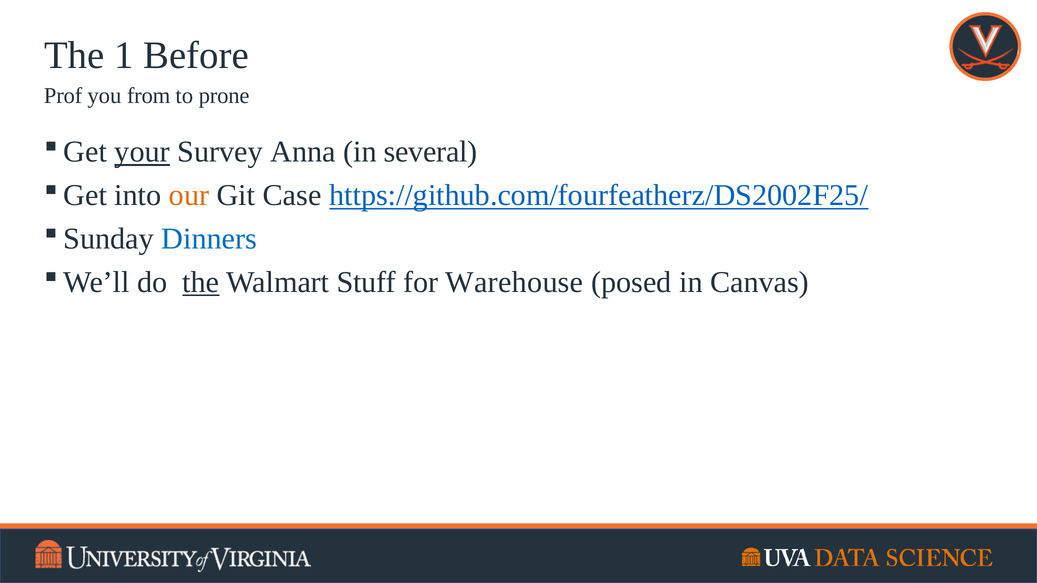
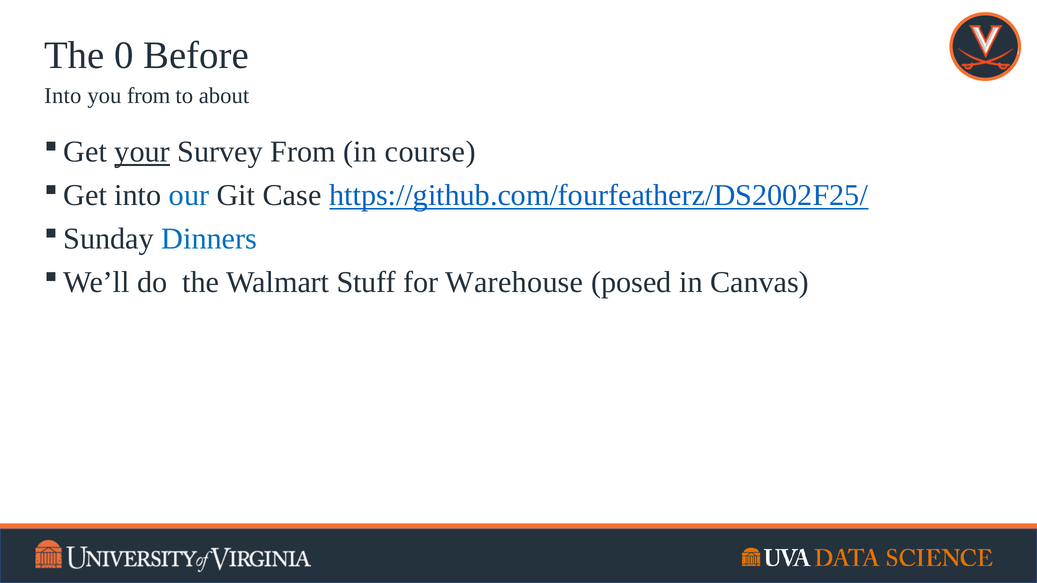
1: 1 -> 0 (124, 56)
Prof: Prof -> Into (63, 96)
prone: prone -> about (224, 96)
Survey Anna: Anna -> From (303, 152)
several: several -> course (430, 152)
our colour: orange -> blue (189, 195)
the underline: present -> none (201, 282)
